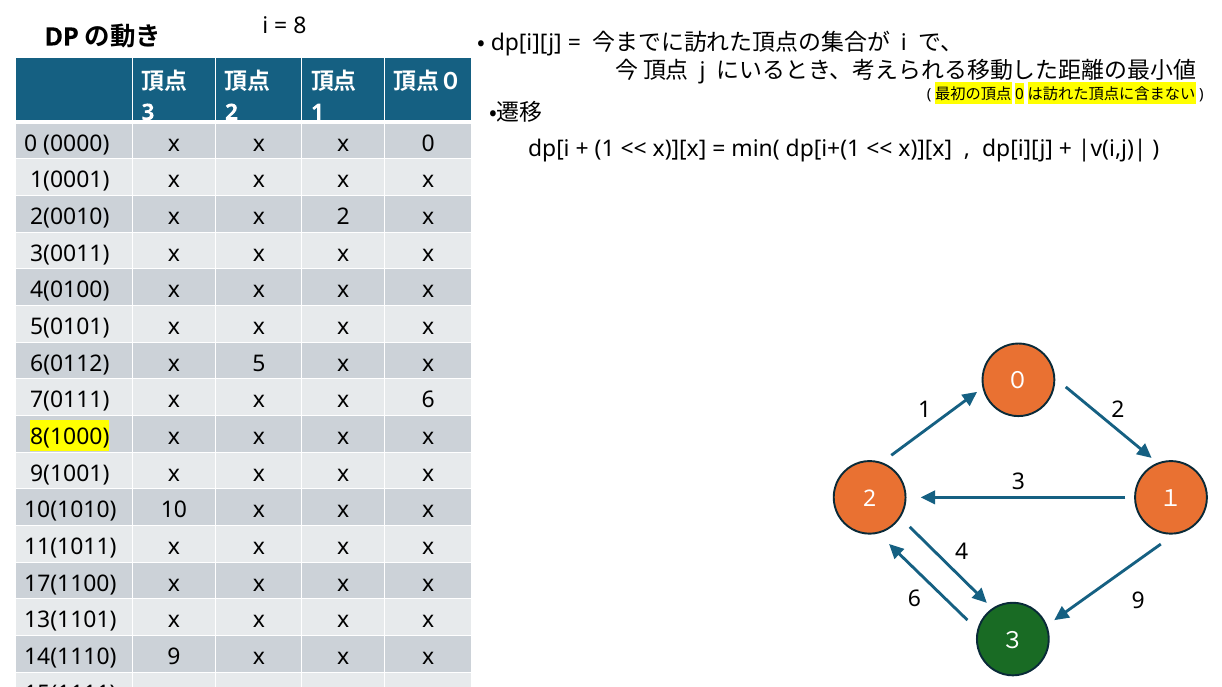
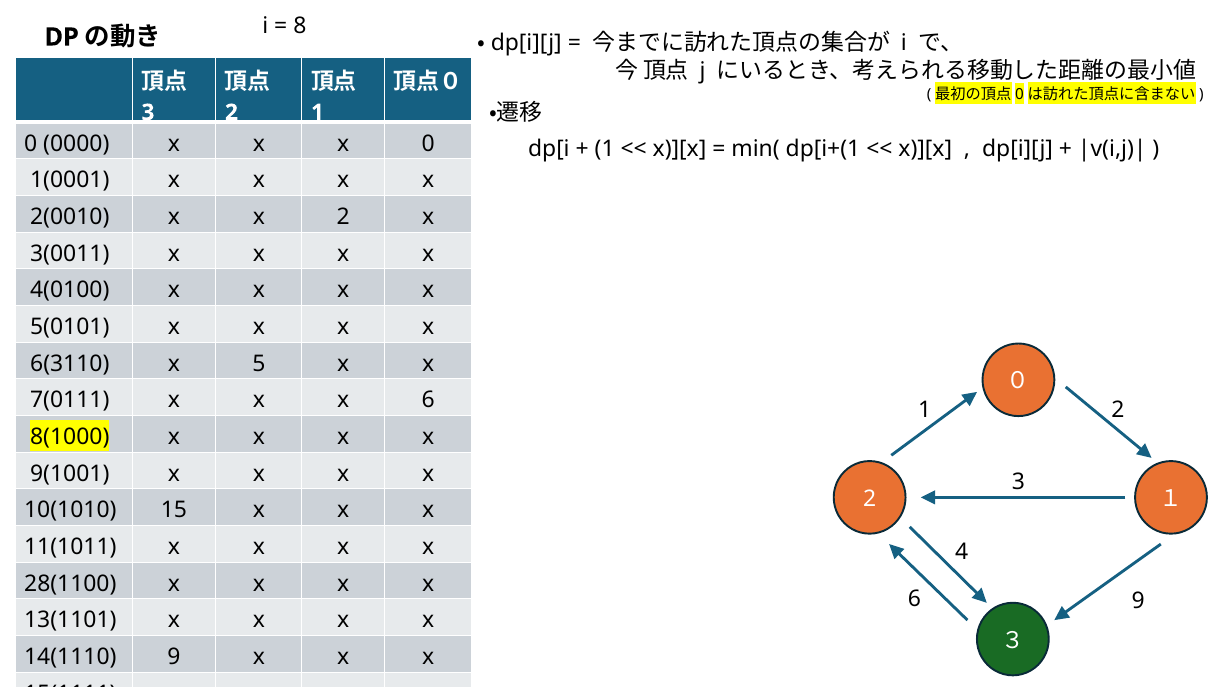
6(0112: 6(0112 -> 6(3110 (70, 364)
10: 10 -> 15 (174, 511)
17(1100: 17(1100 -> 28(1100 (70, 584)
